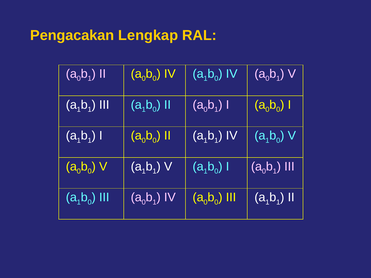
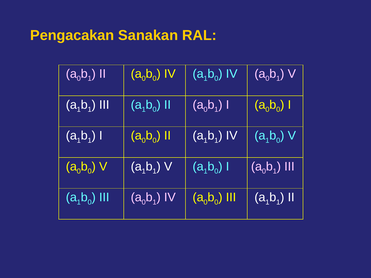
Lengkap: Lengkap -> Sanakan (148, 35)
